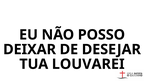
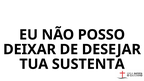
LOUVAREI: LOUVAREI -> SUSTENTA (88, 64)
